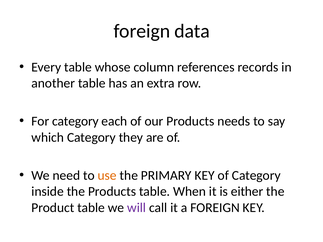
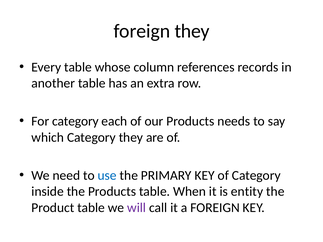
foreign data: data -> they (192, 31)
use colour: orange -> blue (107, 176)
either: either -> entity (247, 192)
